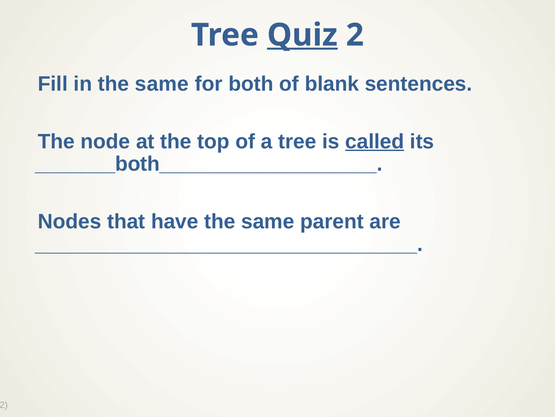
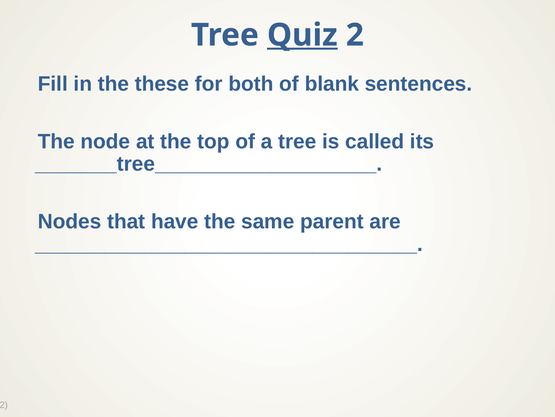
in the same: same -> these (162, 84)
called underline: present -> none (375, 141)
_______both___________________: _______both___________________ -> _______tree___________________ (209, 164)
